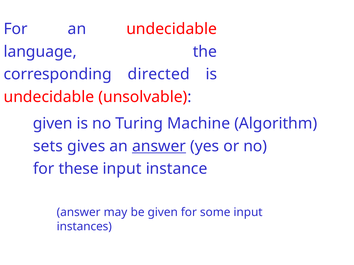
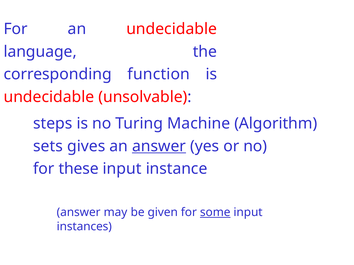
directed: directed -> function (159, 74)
given: given -> steps (53, 124)
some underline: none -> present (215, 213)
